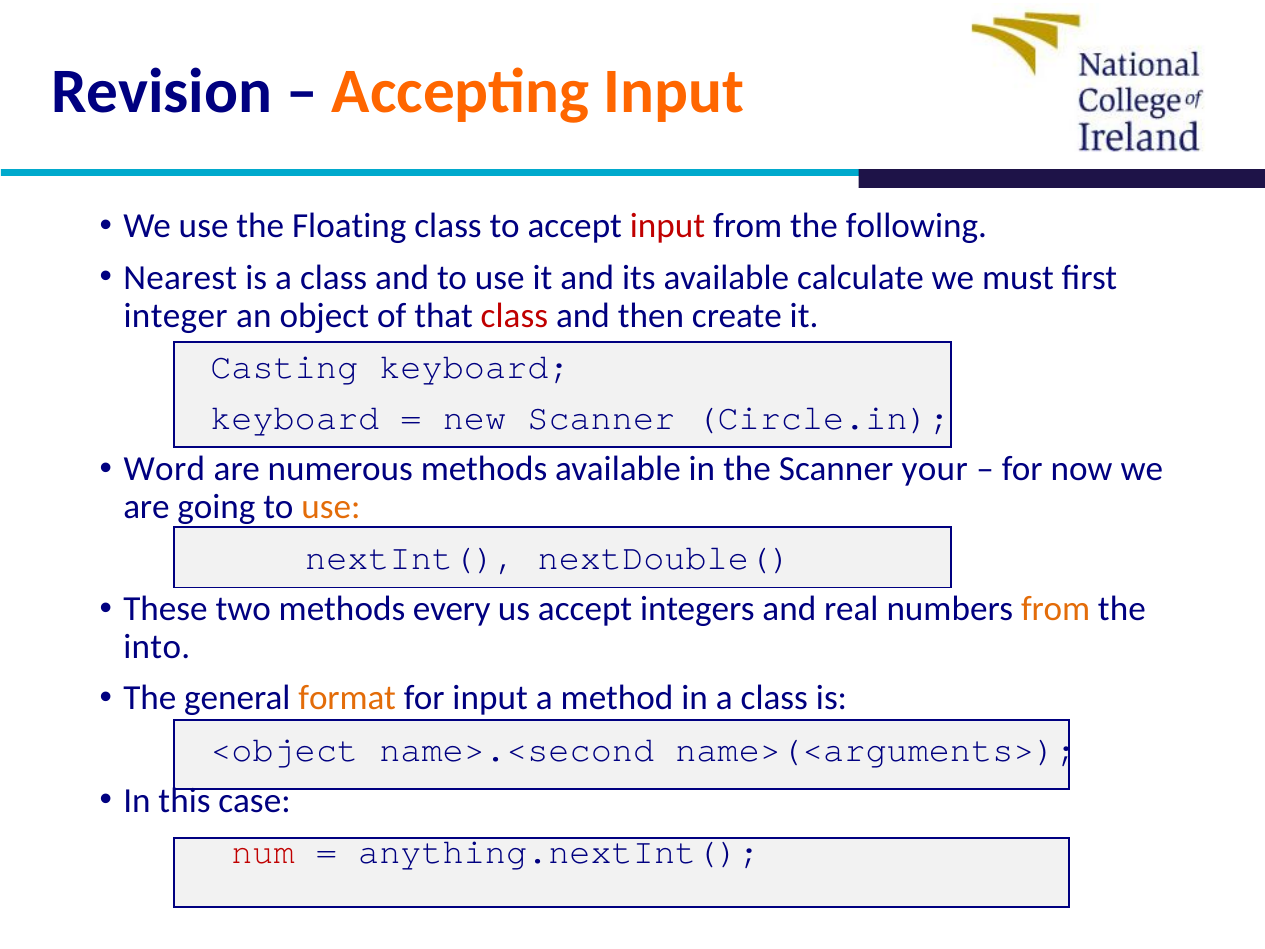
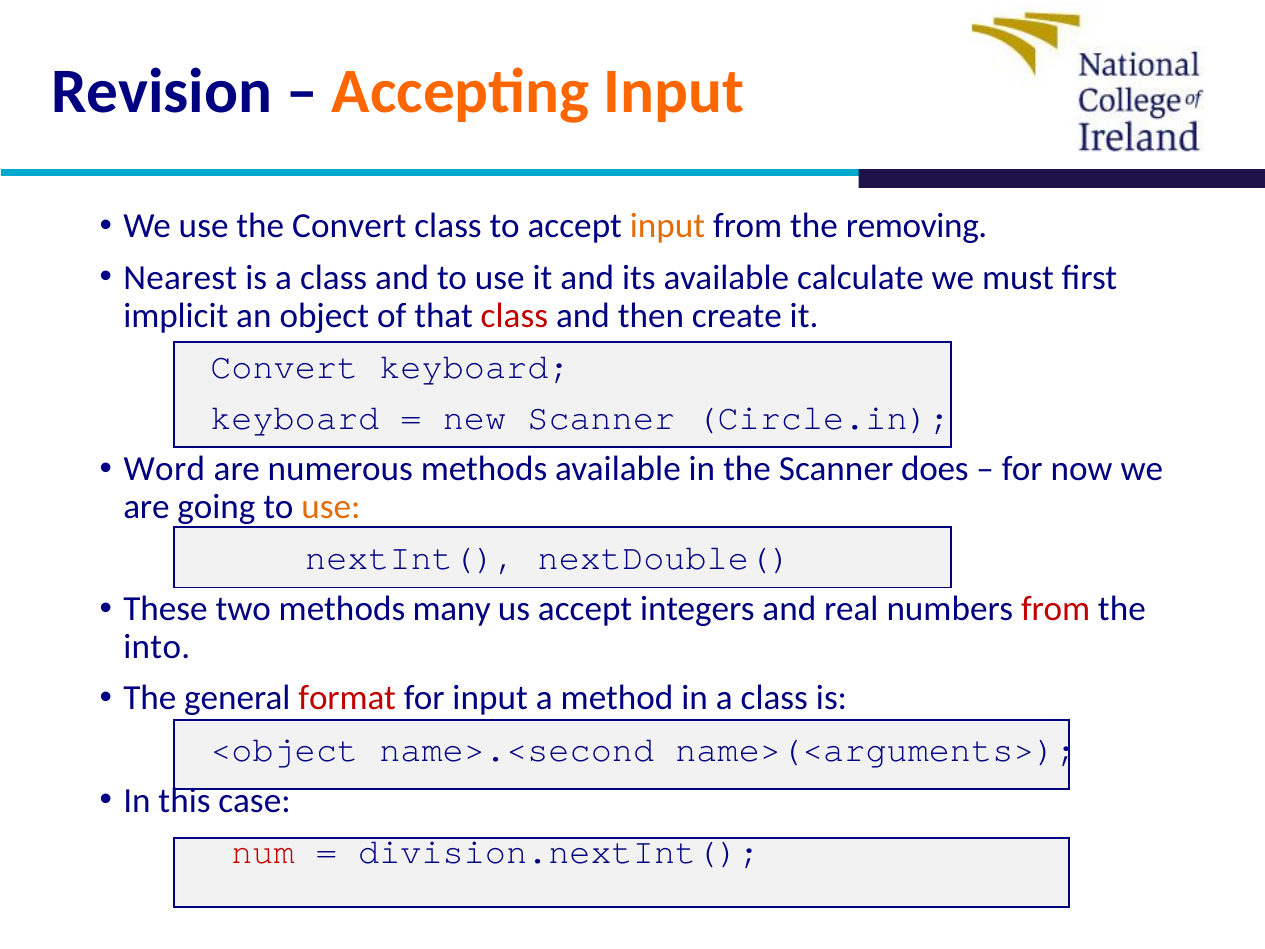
the Floating: Floating -> Convert (349, 226)
input colour: red -> orange (667, 226)
following: following -> removing (917, 226)
integer: integer -> implicit (176, 315)
Casting: Casting -> Convert (284, 367)
your: your -> does (935, 469)
every: every -> many (452, 609)
from colour: orange -> red (1056, 609)
format colour: orange -> red (347, 698)
anything.nextInt(: anything.nextInt( -> division.nextInt( (559, 852)
